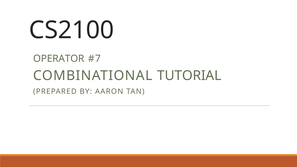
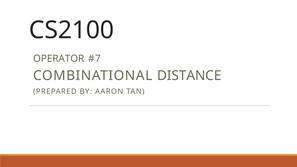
TUTORIAL: TUTORIAL -> DISTANCE (189, 76)
